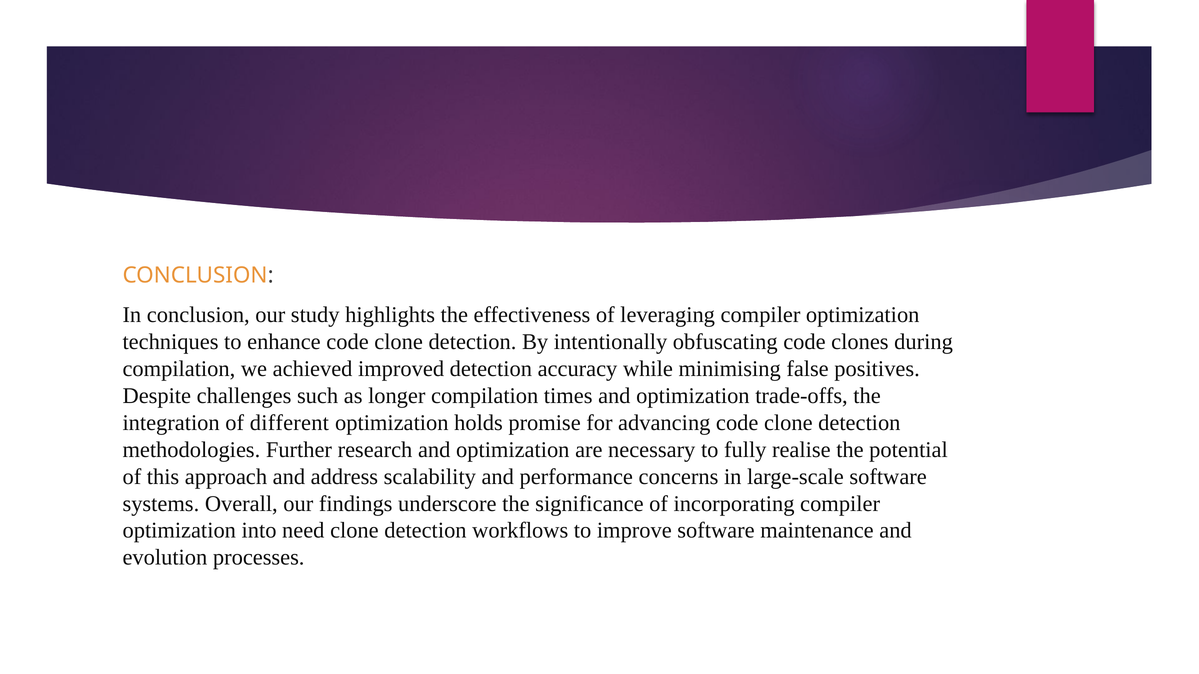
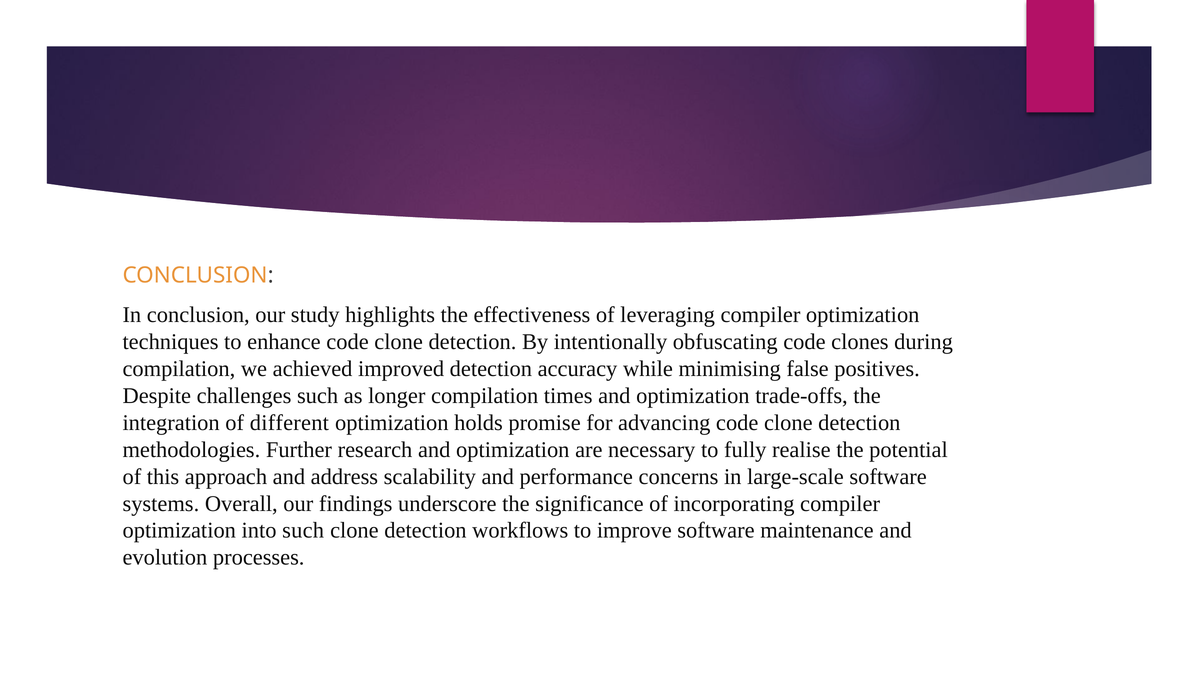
into need: need -> such (303, 531)
